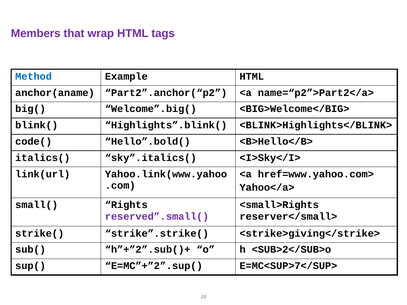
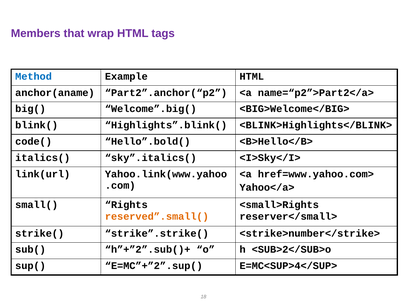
reserved”.small( colour: purple -> orange (157, 217)
<strike>giving</strike>: <strike>giving</strike> -> <strike>number</strike> (310, 234)
E=MC<SUP>7</SUP>: E=MC<SUP>7</SUP> -> E=MC<SUP>4</SUP> (288, 266)
